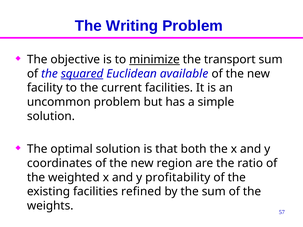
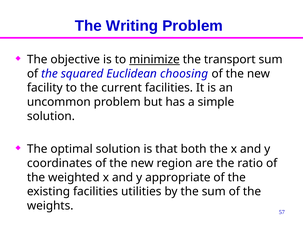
squared underline: present -> none (82, 74)
available: available -> choosing (184, 74)
profitability: profitability -> appropriate (178, 178)
refined: refined -> utilities (141, 192)
